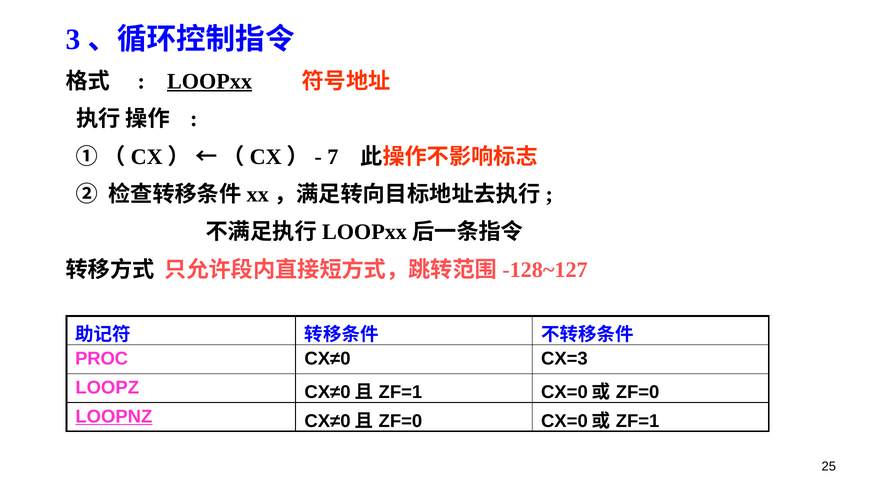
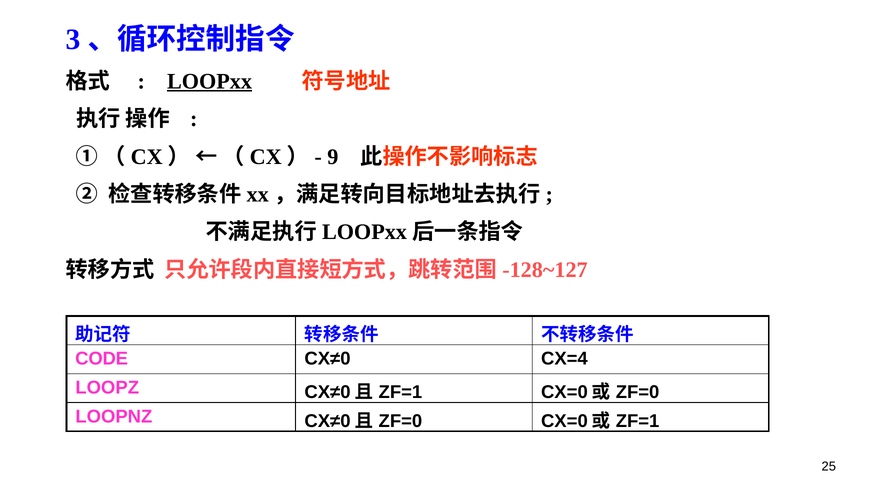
7: 7 -> 9 (333, 157)
PROC: PROC -> CODE (102, 359)
CX=3: CX=3 -> CX=4 (564, 359)
LOOPNZ underline: present -> none (114, 416)
